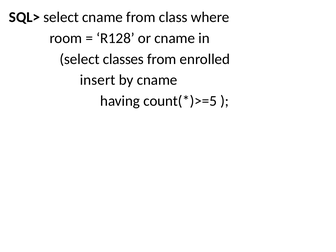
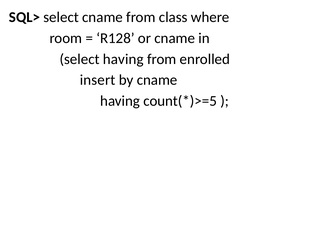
select classes: classes -> having (123, 59)
